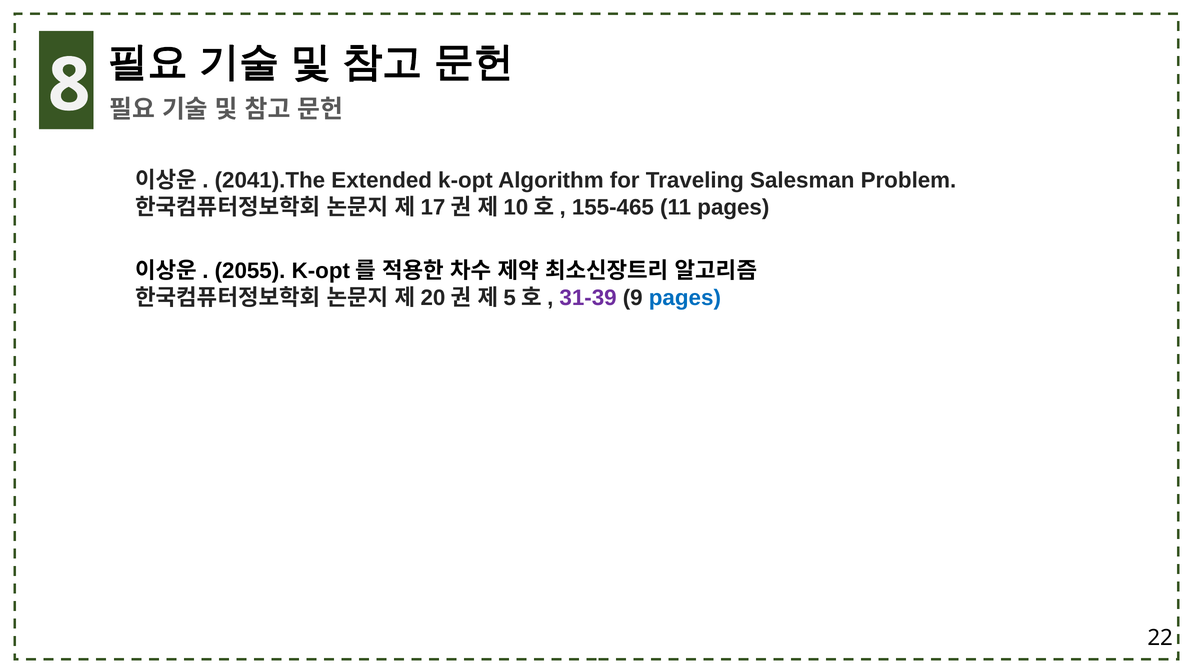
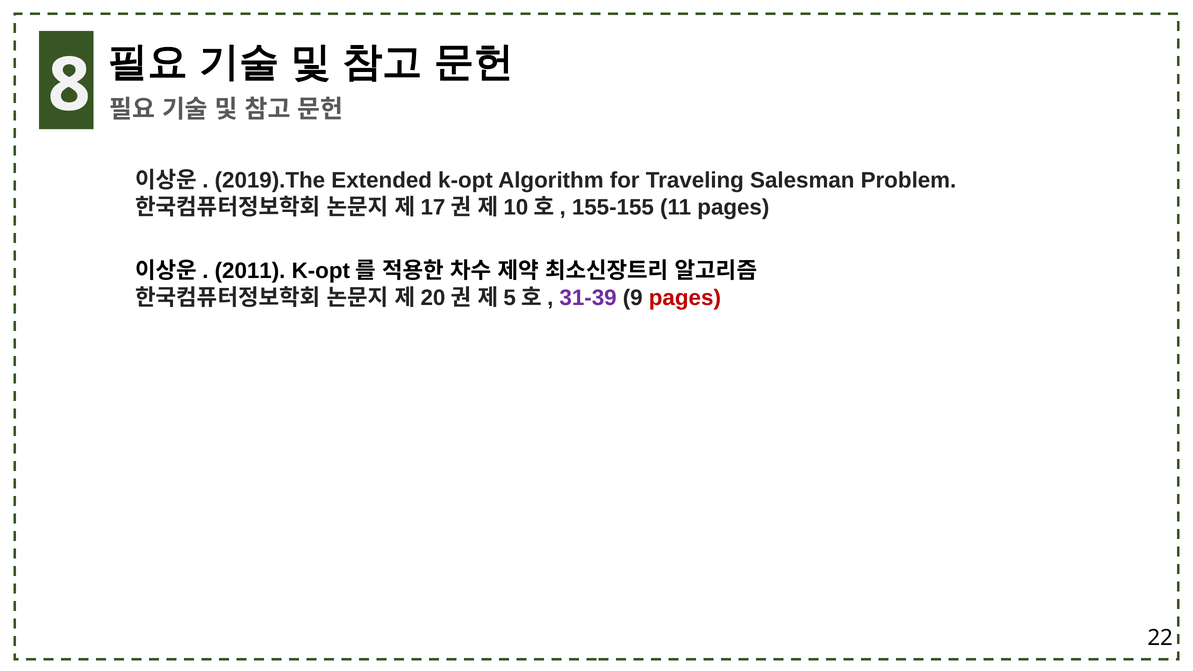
2041).The: 2041).The -> 2019).The (270, 181)
155-465: 155-465 -> 155-155 (613, 207)
2055: 2055 -> 2011 (250, 271)
pages colour: blue -> red (685, 298)
